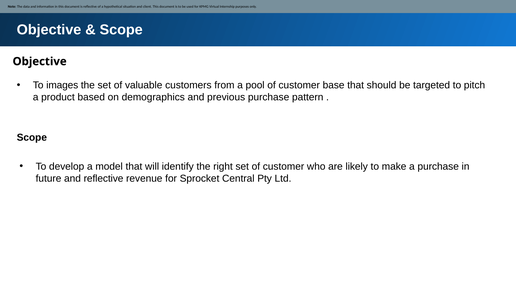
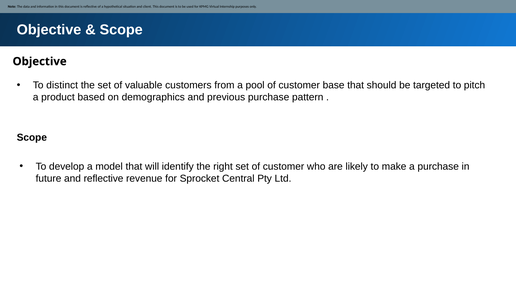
images: images -> distinct (62, 85)
